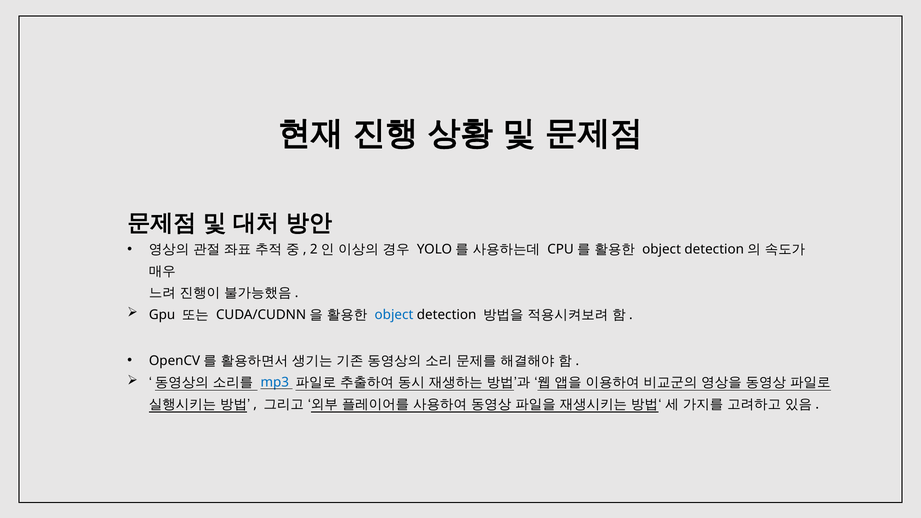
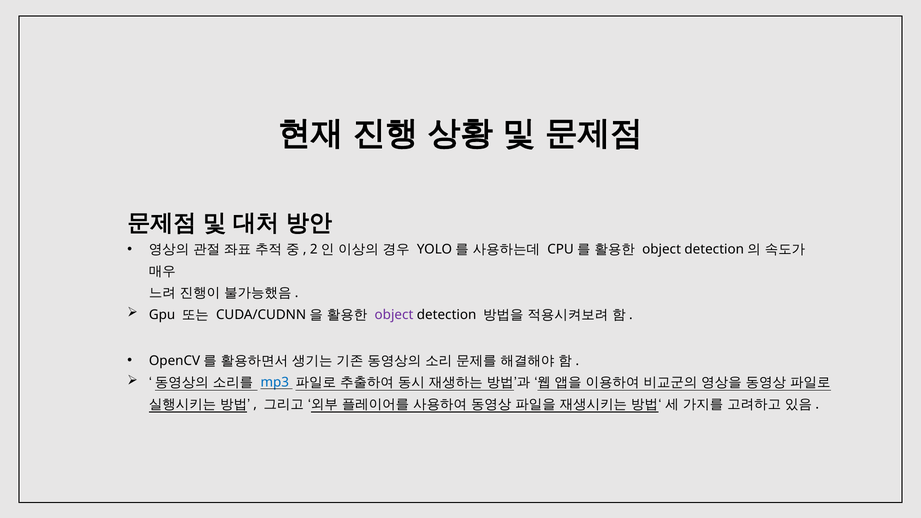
object colour: blue -> purple (394, 315)
